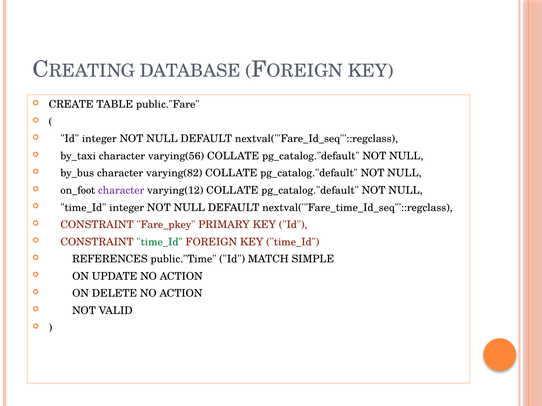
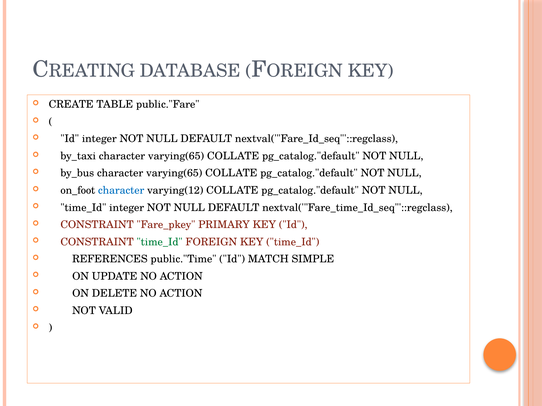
by_taxi character varying(56: varying(56 -> varying(65 (176, 156)
by_bus character varying(82: varying(82 -> varying(65 (174, 173)
character colour: purple -> blue (121, 191)
